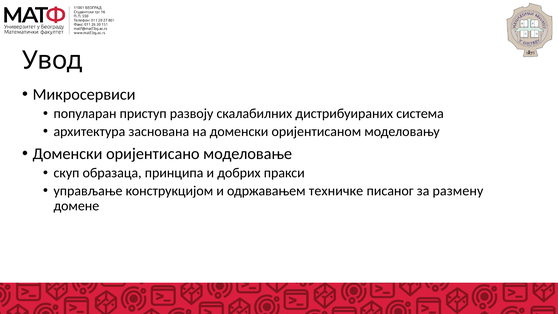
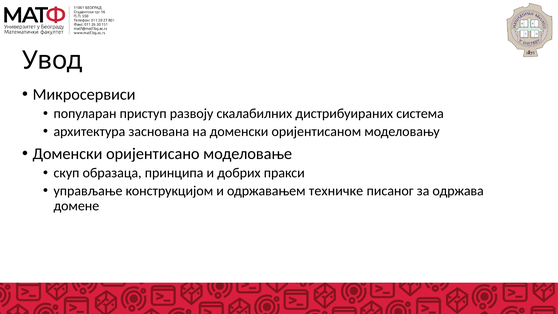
размену: размену -> одржава (458, 191)
